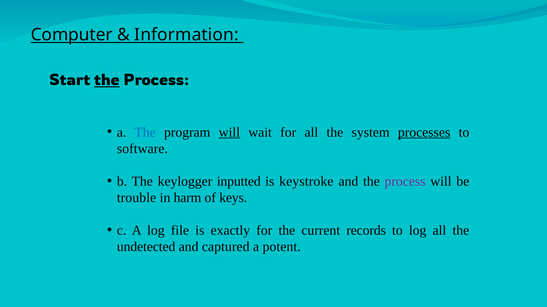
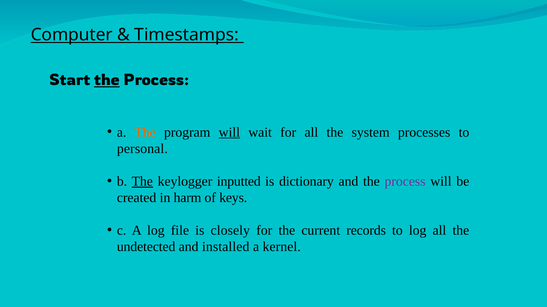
Information: Information -> Timestamps (187, 35)
The colour: blue -> orange (145, 133)
processes underline: present -> none (424, 133)
software: software -> personal (142, 149)
The underline: none -> present (142, 182)
keystroke: keystroke -> dictionary (306, 182)
trouble: trouble -> created (137, 198)
exactly: exactly -> closely (230, 231)
captured: captured -> installed (226, 247)
potent: potent -> kernel (282, 247)
